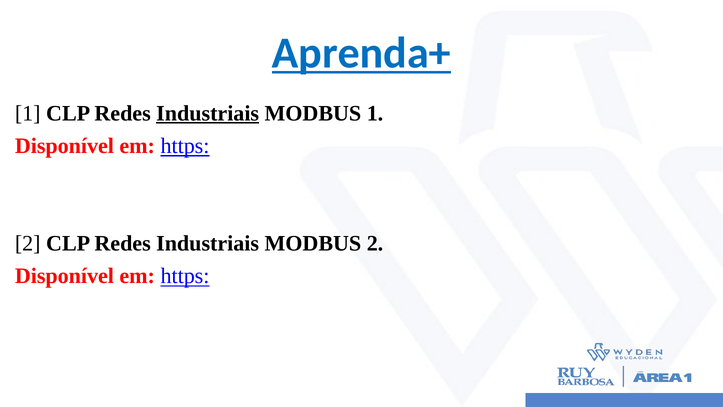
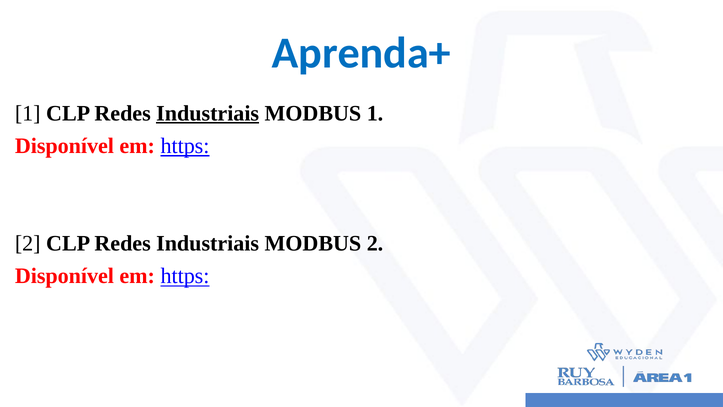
Aprenda+ underline: present -> none (361, 53)
